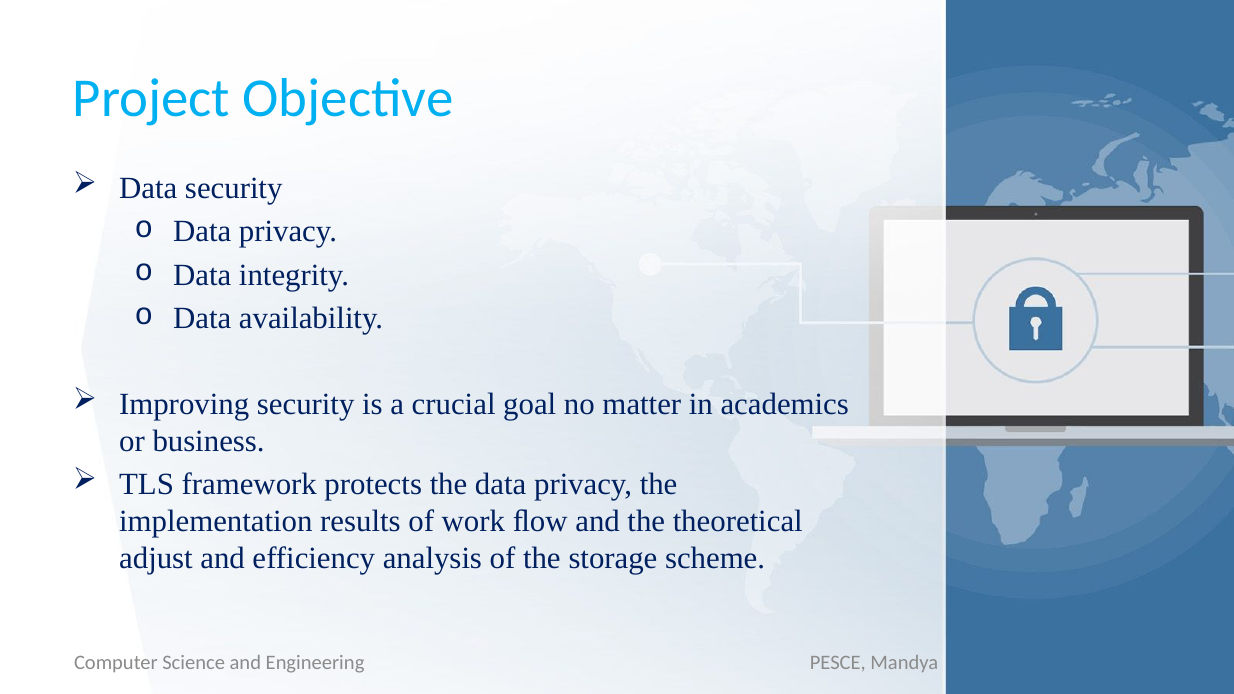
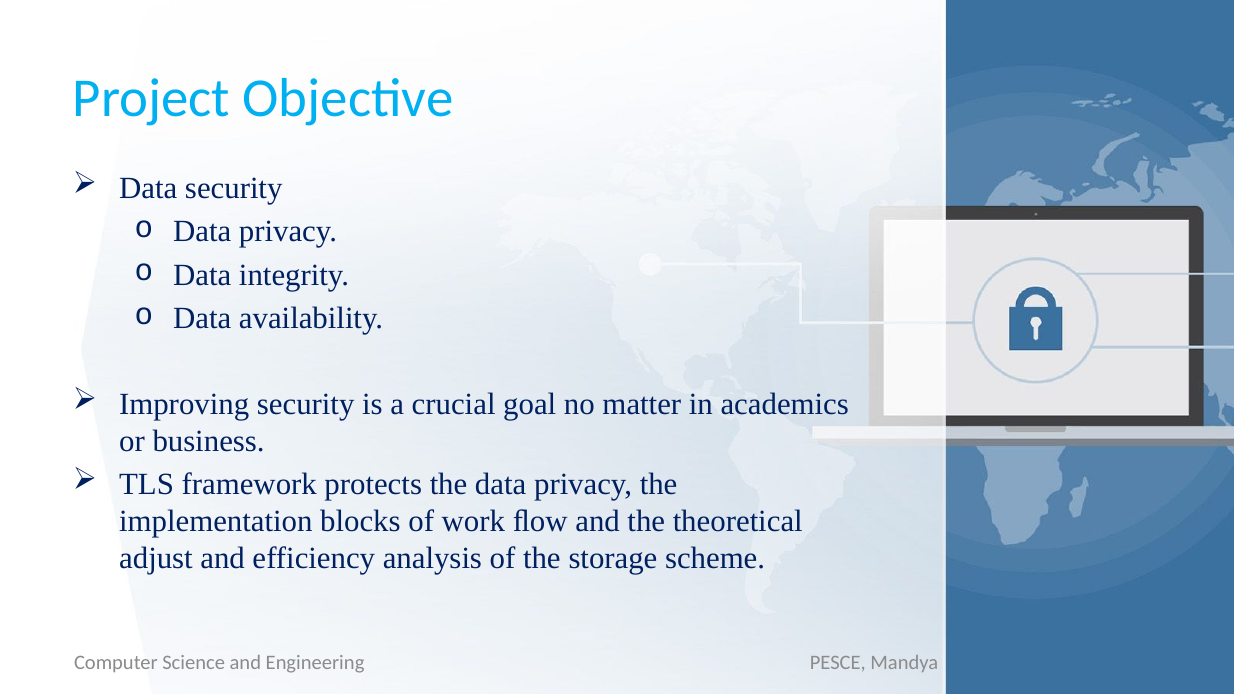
results: results -> blocks (360, 522)
